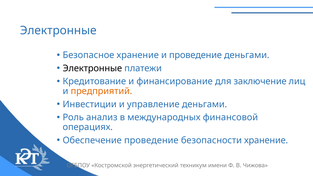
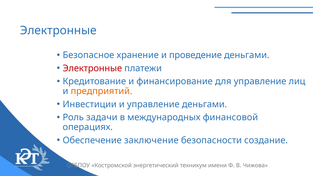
Электронные colour: black -> red (92, 68)
для заключение: заключение -> управление (260, 81)
анализ: анализ -> задачи (102, 117)
Обеспечение проведение: проведение -> заключение (151, 140)
безопасности хранение: хранение -> создание (266, 140)
